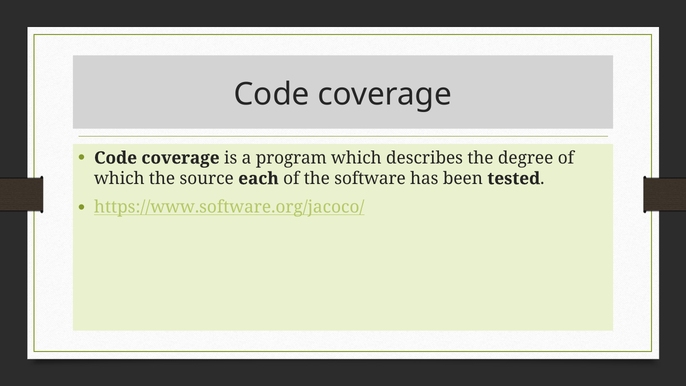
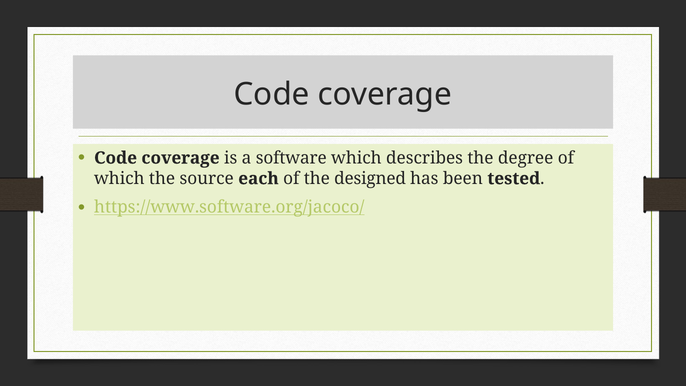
program: program -> software (291, 158)
software: software -> designed (370, 179)
